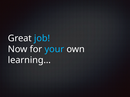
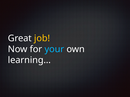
job colour: light blue -> yellow (42, 38)
